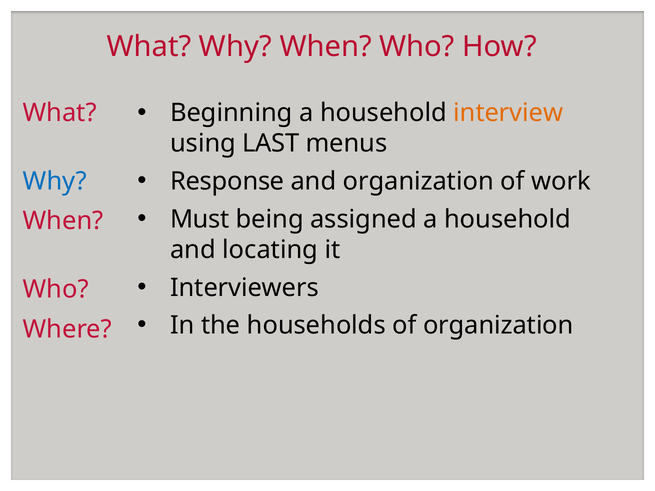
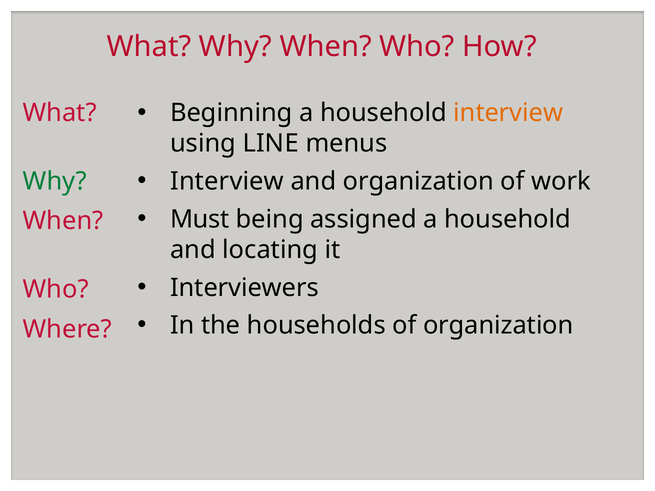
LAST: LAST -> LINE (271, 144)
Response: Response -> Interview (227, 181)
Why colour: blue -> green (55, 181)
